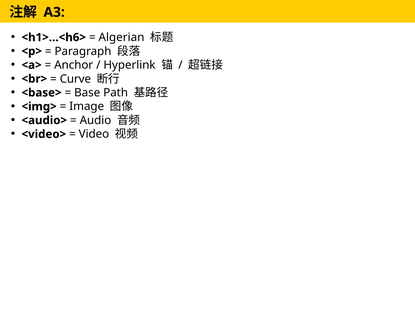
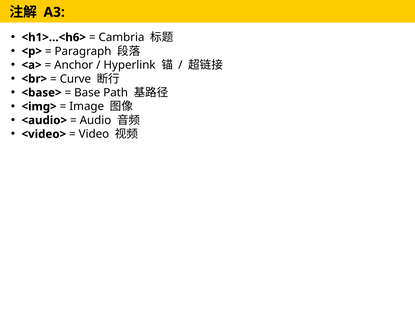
Algerian: Algerian -> Cambria (122, 37)
